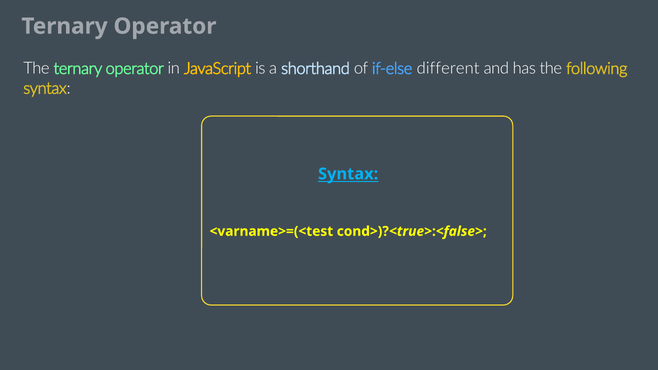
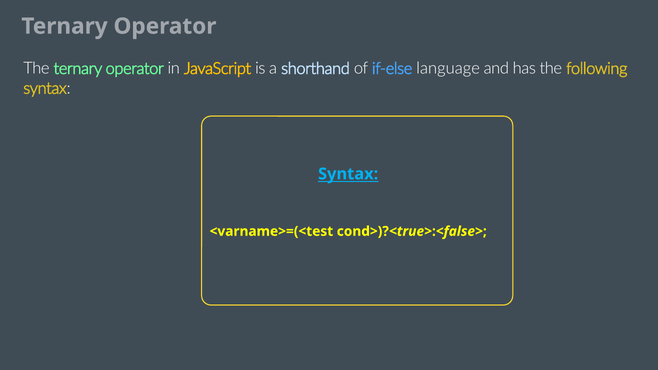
different: different -> language (448, 69)
